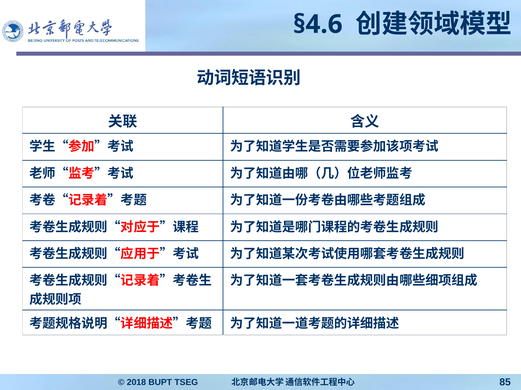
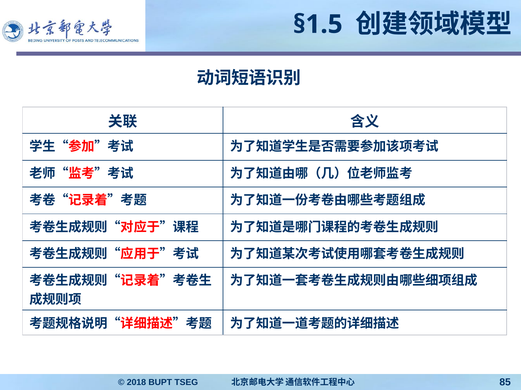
§4.6: §4.6 -> §1.5 (318, 24)
